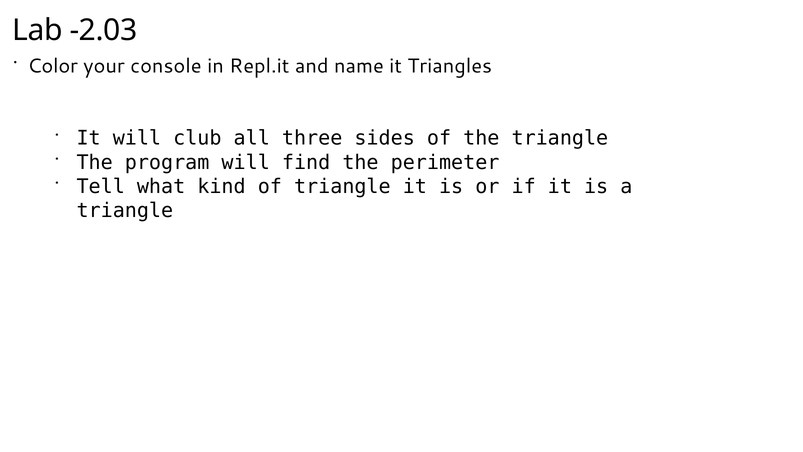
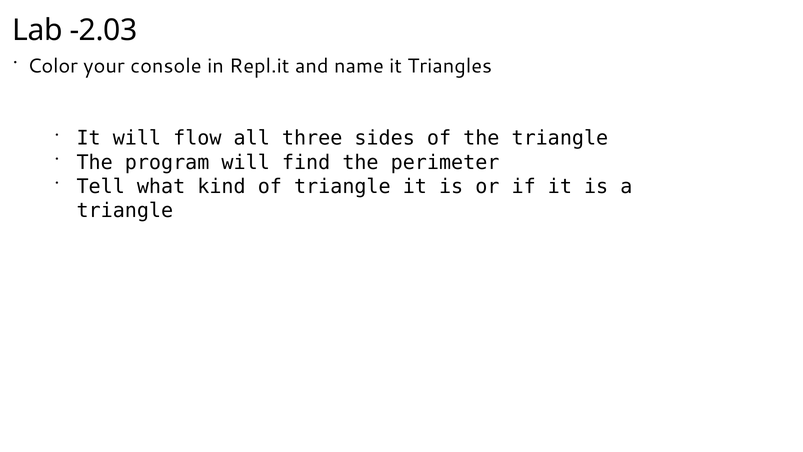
club: club -> flow (197, 138)
